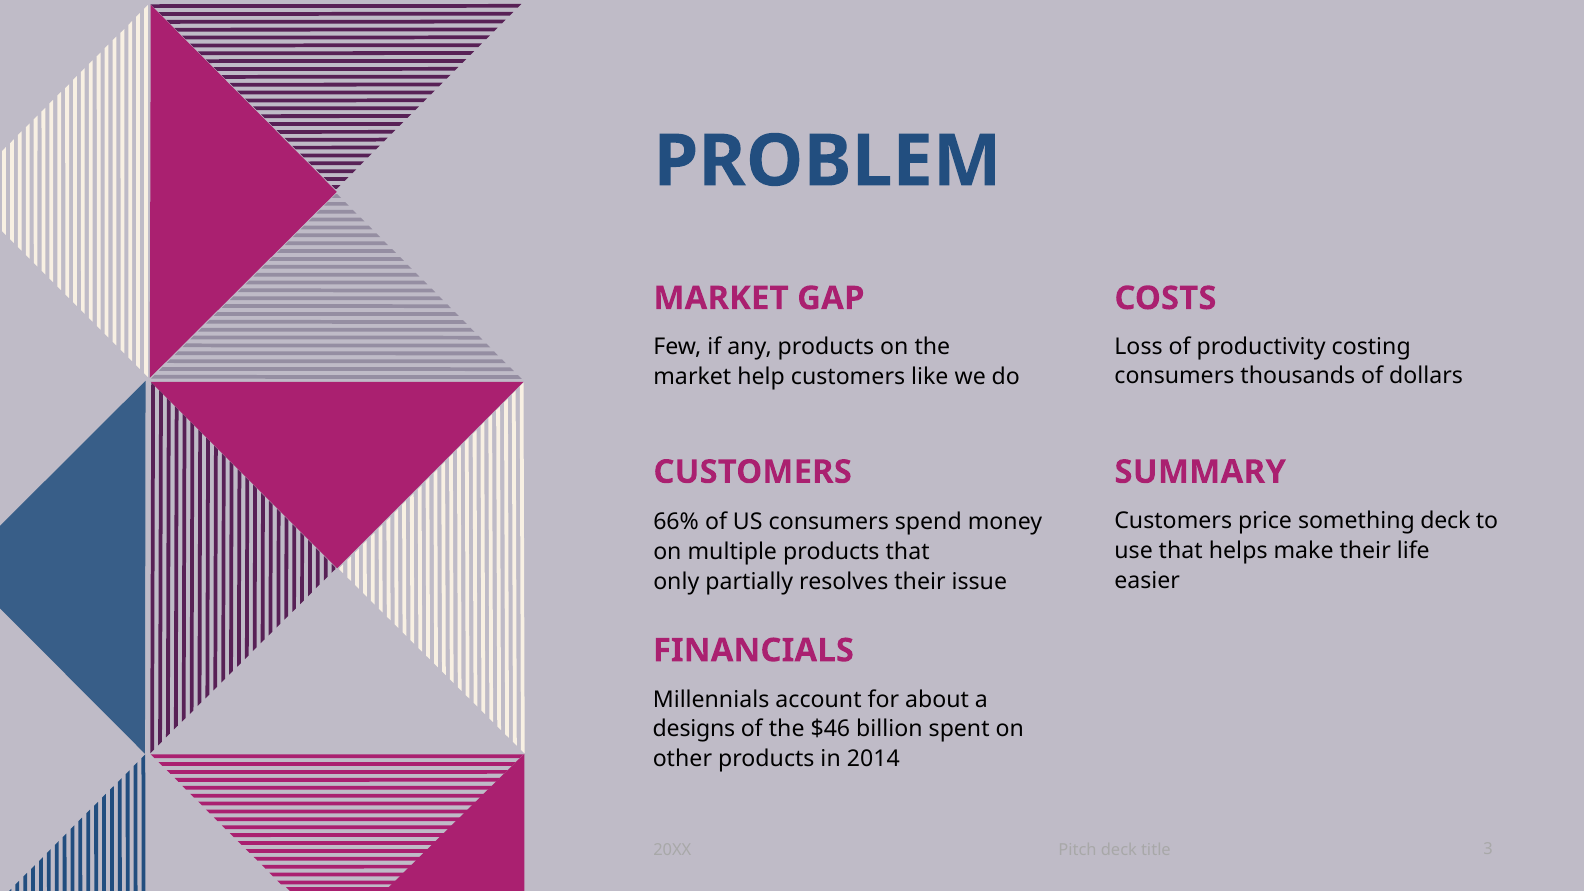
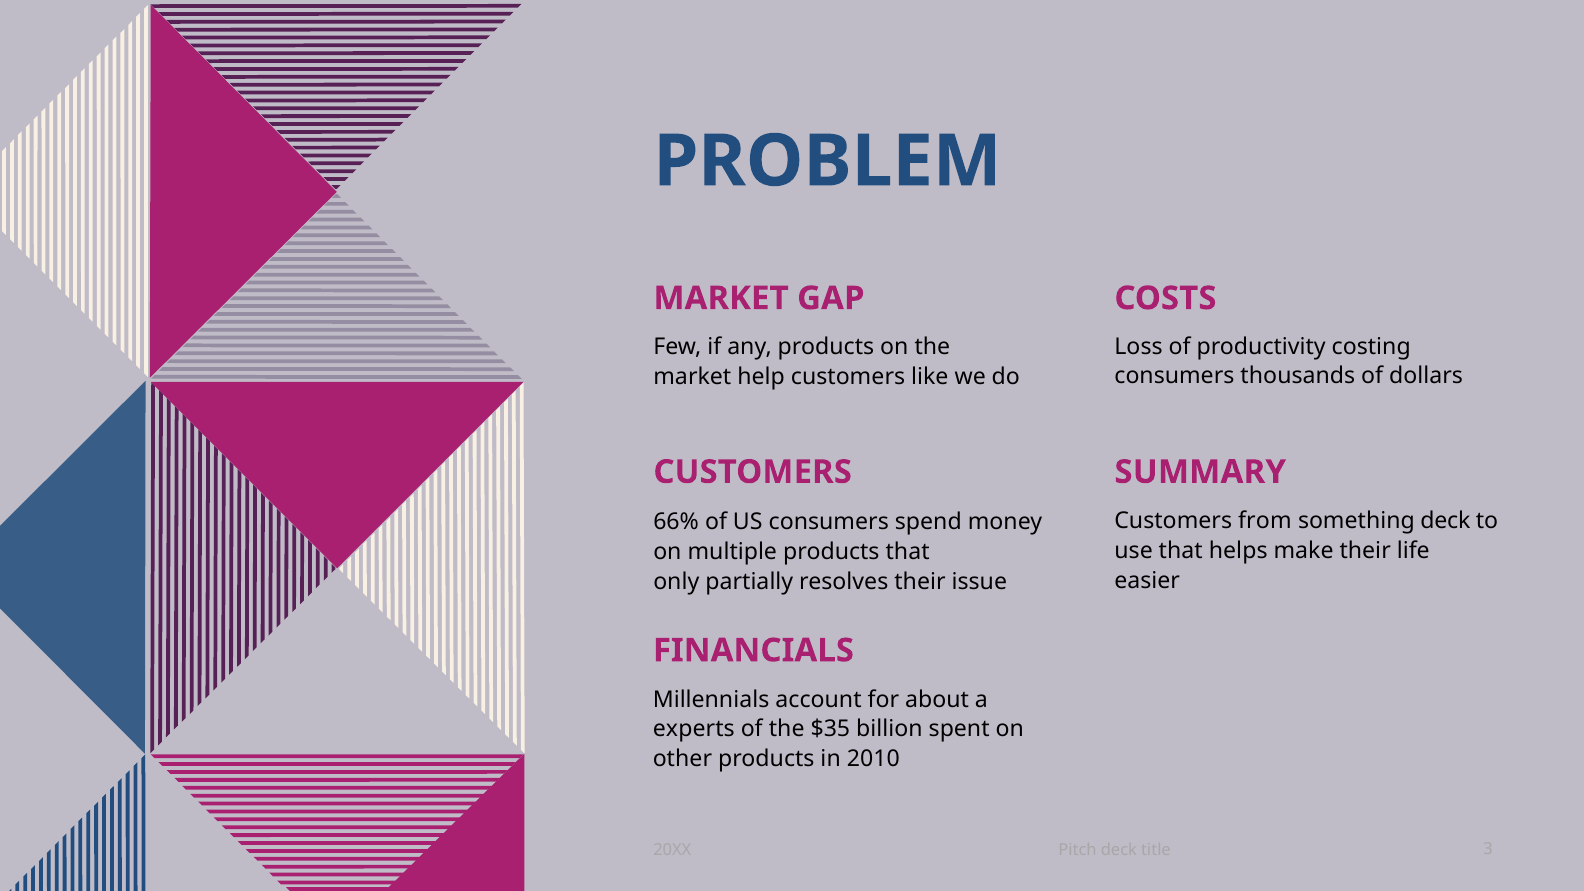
price: price -> from (1265, 521)
designs: designs -> experts (694, 729)
$46: $46 -> $35 (830, 729)
2014: 2014 -> 2010 (873, 759)
